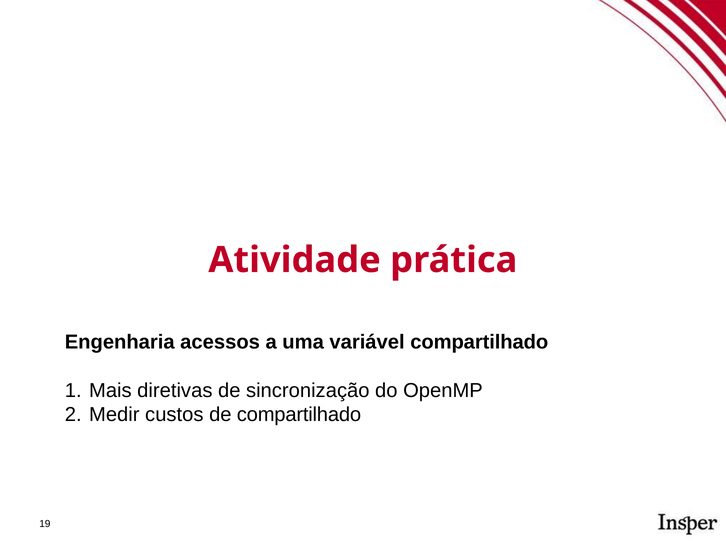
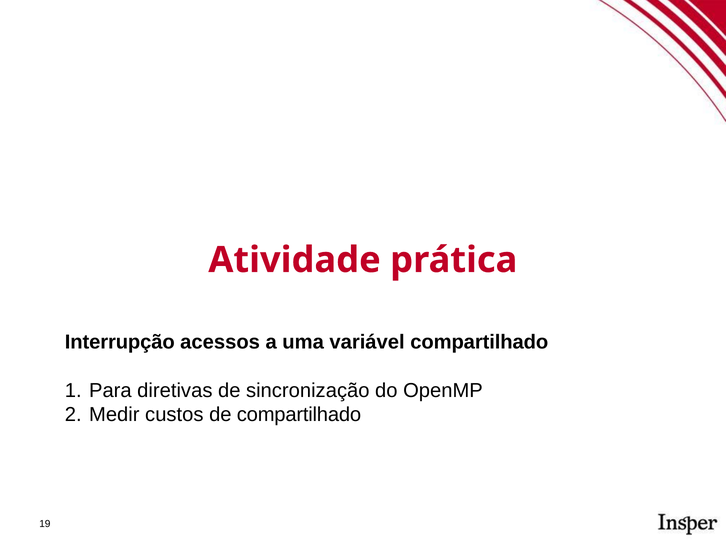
Engenharia: Engenharia -> Interrupção (120, 342)
Mais: Mais -> Para (110, 390)
